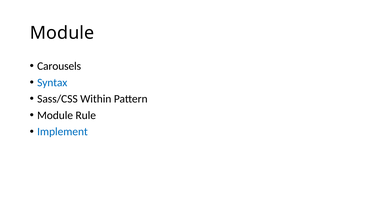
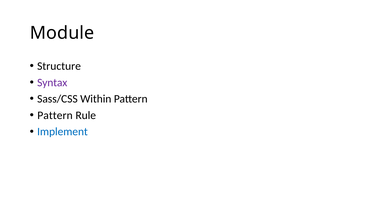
Carousels: Carousels -> Structure (59, 66)
Syntax colour: blue -> purple (52, 83)
Module: Module -> Pattern (55, 115)
